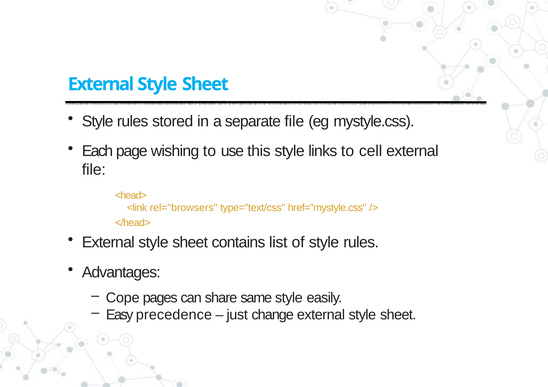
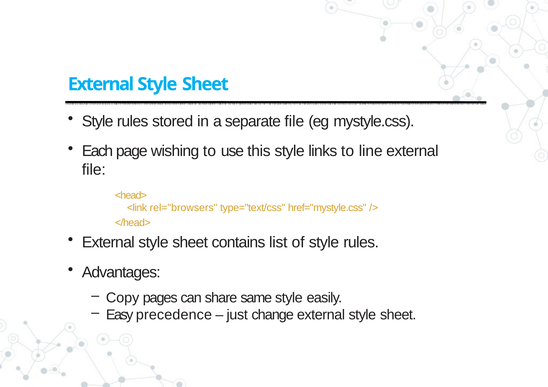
cell: cell -> line (371, 151)
Cope: Cope -> Copy (123, 298)
